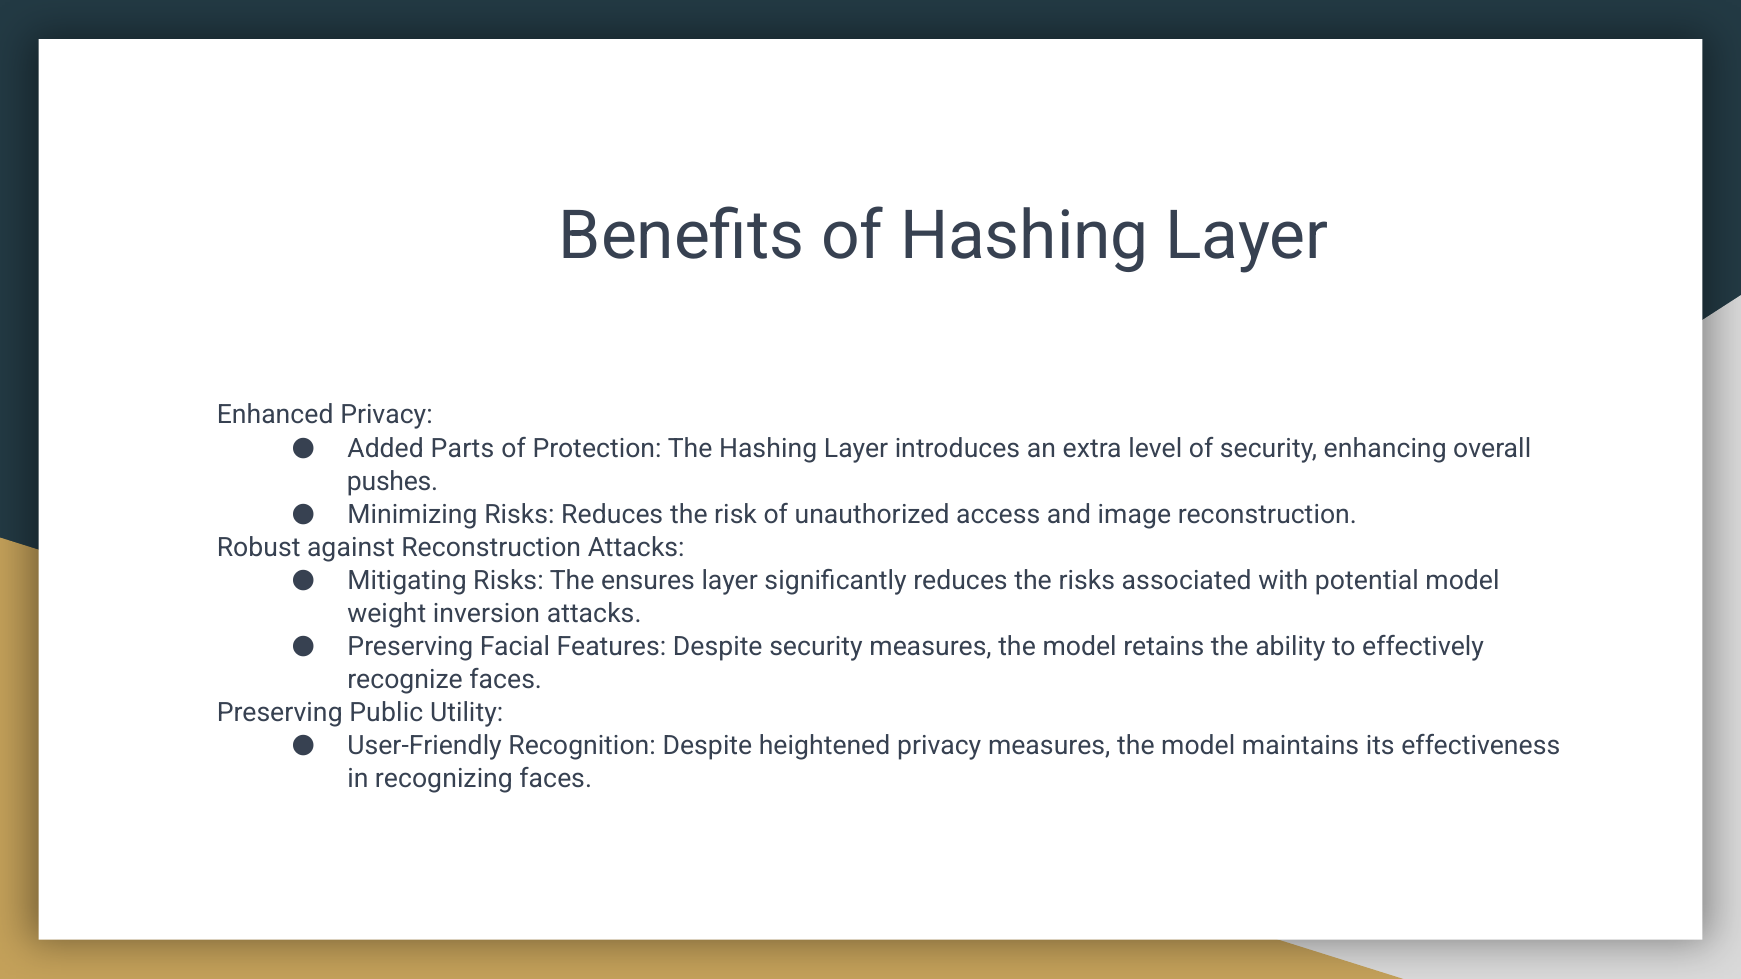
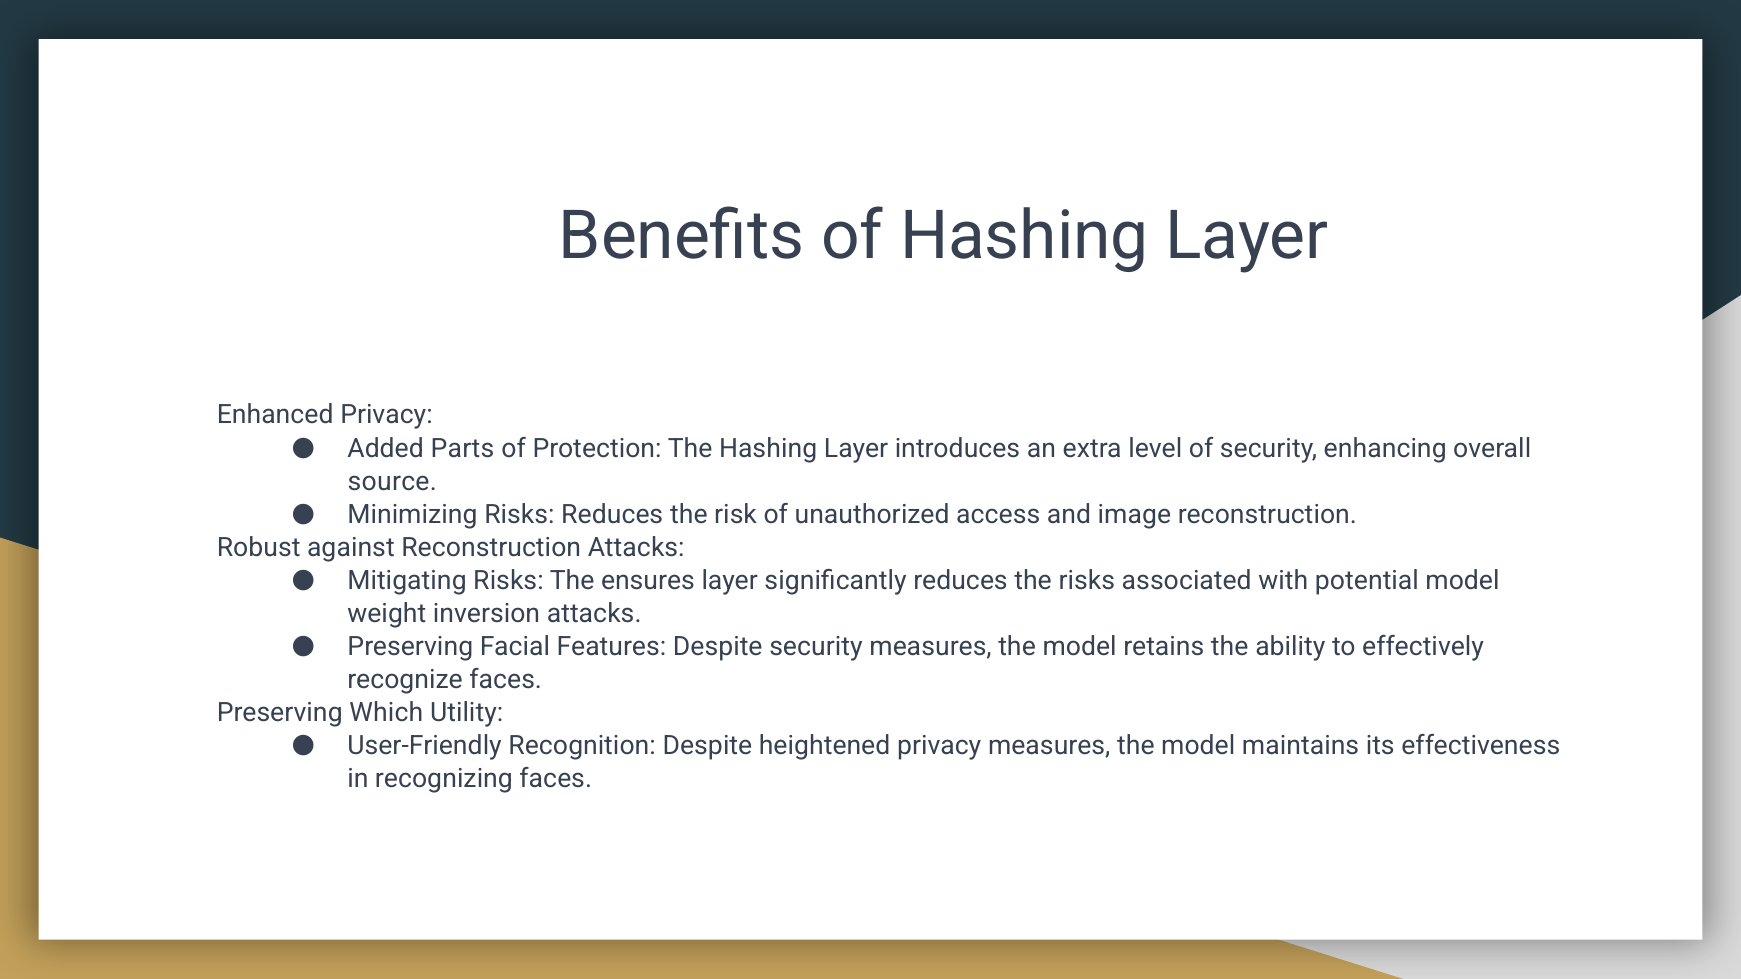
pushes: pushes -> source (392, 481)
Public: Public -> Which (386, 713)
